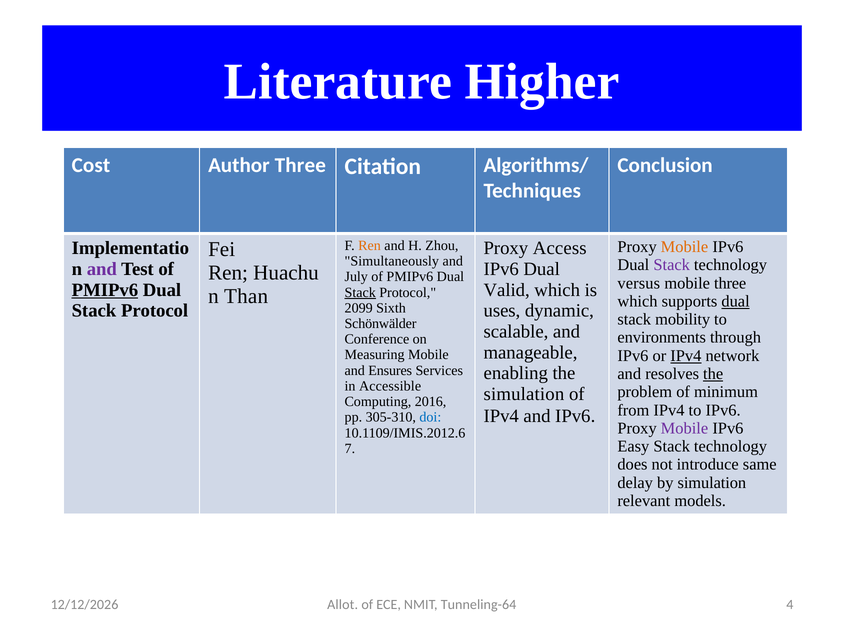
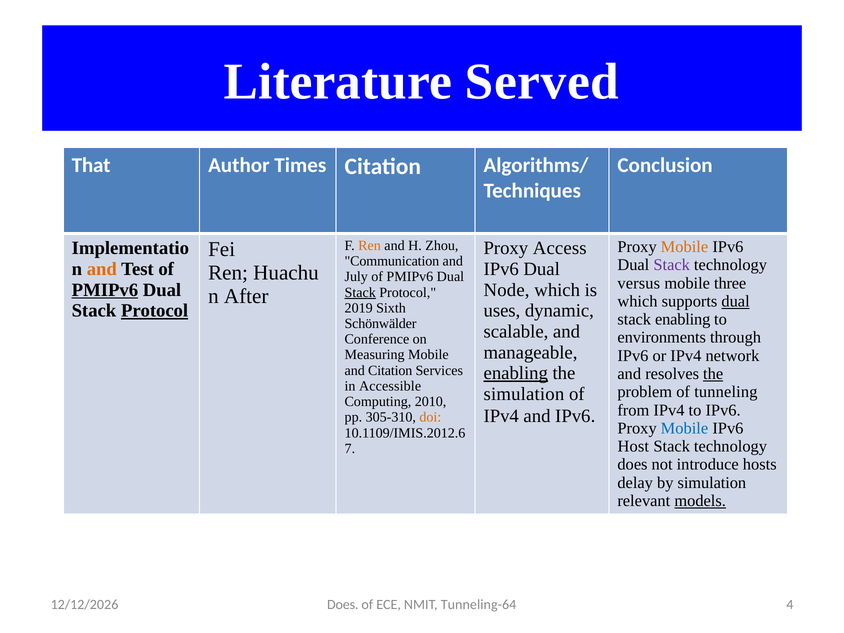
Higher: Higher -> Served (542, 82)
Cost: Cost -> That (91, 165)
Author Three: Three -> Times (300, 165)
Simultaneously: Simultaneously -> Communication (392, 261)
and colour: purple -> orange (102, 269)
Valid: Valid -> Node (507, 290)
Than: Than -> After (246, 296)
2099: 2099 -> 2019 (359, 308)
Protocol underline: none -> present (155, 311)
stack mobility: mobility -> enabling (683, 319)
IPv4 underline: present -> none (686, 356)
and Ensures: Ensures -> Citation (390, 370)
enabling underline: none -> present (516, 373)
minimum: minimum -> tunneling (726, 392)
2016: 2016 -> 2010 (431, 402)
doi colour: blue -> orange (430, 417)
Mobile colour: purple -> blue (684, 428)
Easy: Easy -> Host (633, 446)
same: same -> hosts (760, 465)
models underline: none -> present (700, 501)
Allot: Allot -> Does (343, 604)
